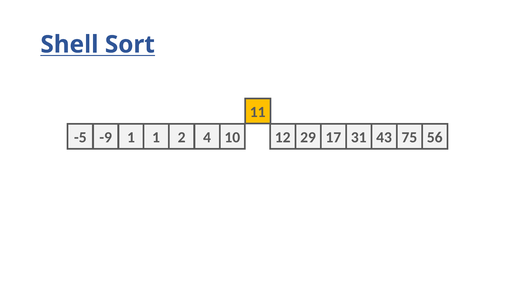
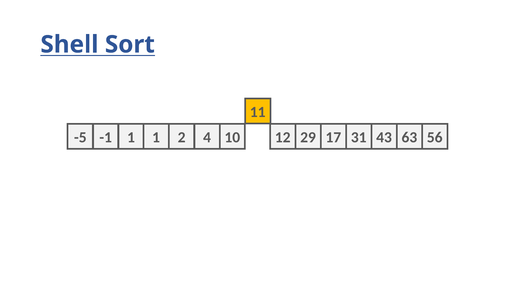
-9: -9 -> -1 (106, 137)
75: 75 -> 63 (409, 137)
